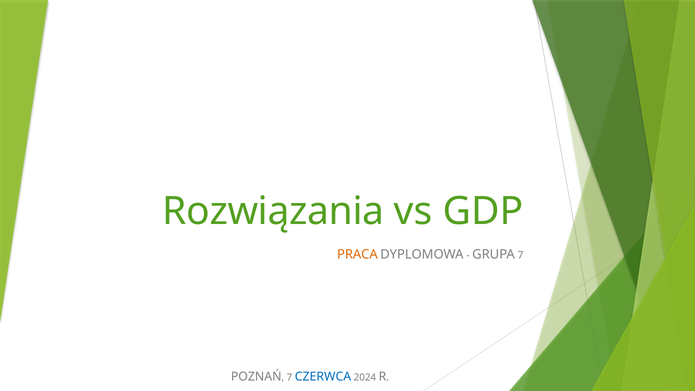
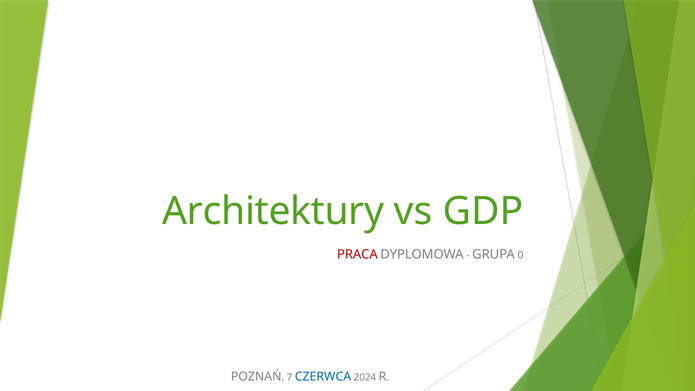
Rozwiązania: Rozwiązania -> Architektury (273, 211)
PRACA colour: orange -> red (357, 254)
GRUPA 7: 7 -> 0 (521, 255)
